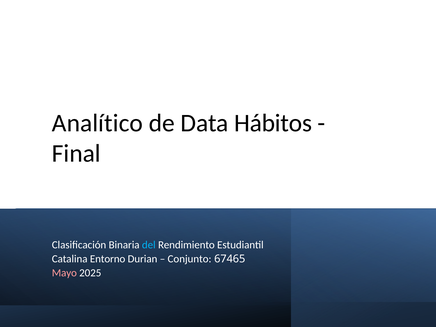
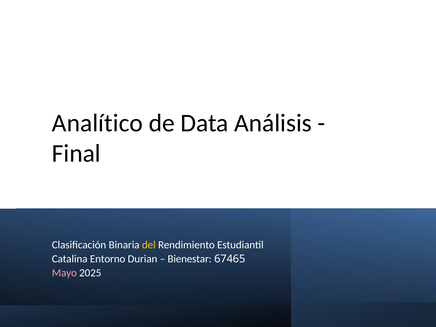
Hábitos: Hábitos -> Análisis (273, 123)
del colour: light blue -> yellow (149, 245)
Conjunto: Conjunto -> Bienestar (190, 259)
